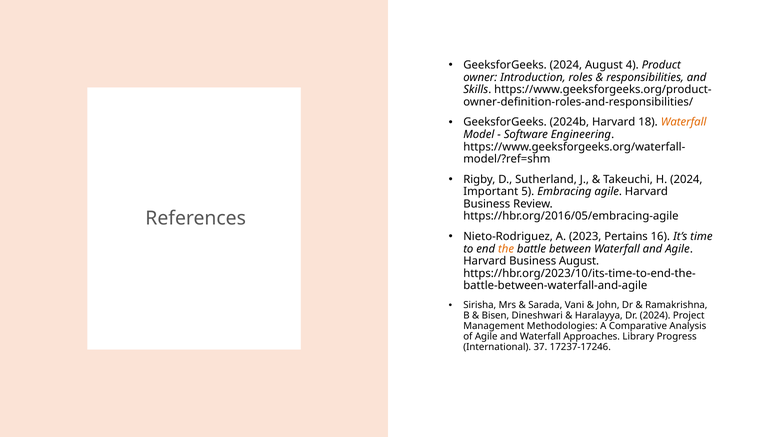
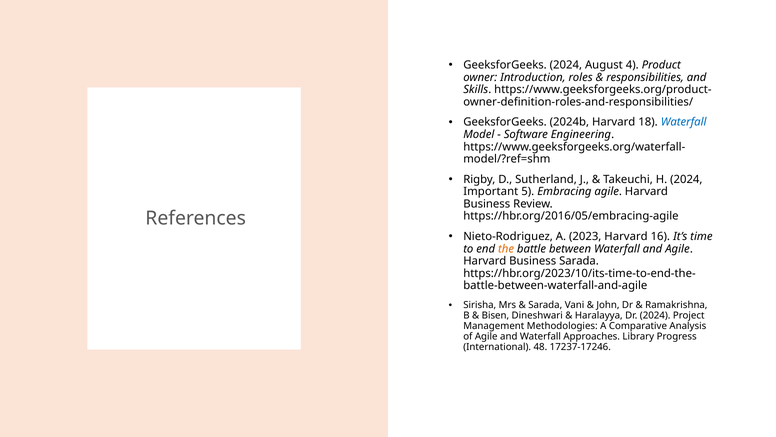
Waterfall colour: orange -> blue (684, 122)
2023 Pertains: Pertains -> Harvard (626, 236)
Business August: August -> Sarada (579, 261)
37: 37 -> 48 (540, 347)
